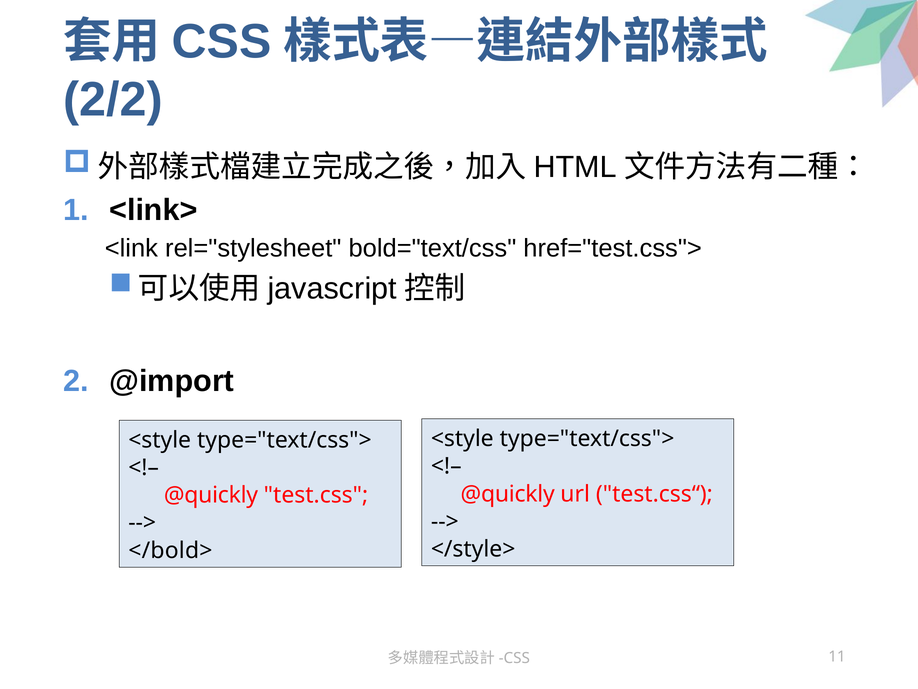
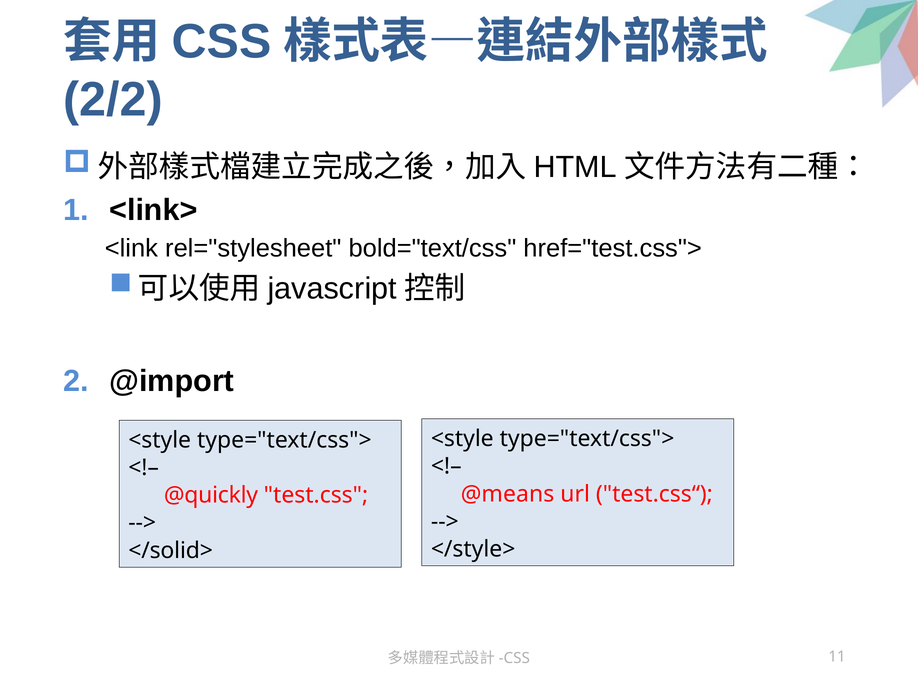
@quickly: @quickly -> @means (508, 494)
</bold>: </bold> -> </solid> (171, 550)
